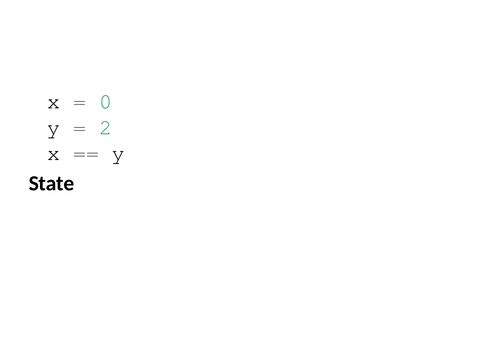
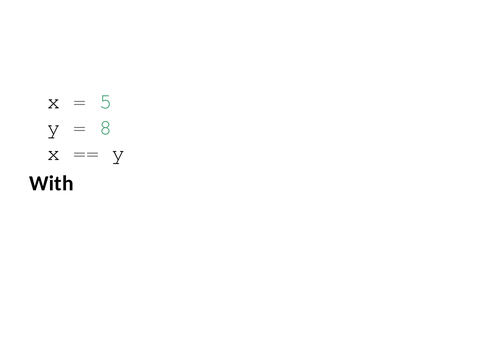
0: 0 -> 5 (105, 102)
2: 2 -> 8 (105, 128)
State: State -> With (51, 184)
